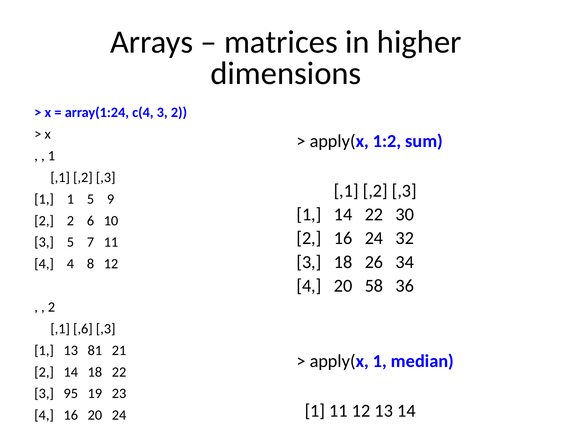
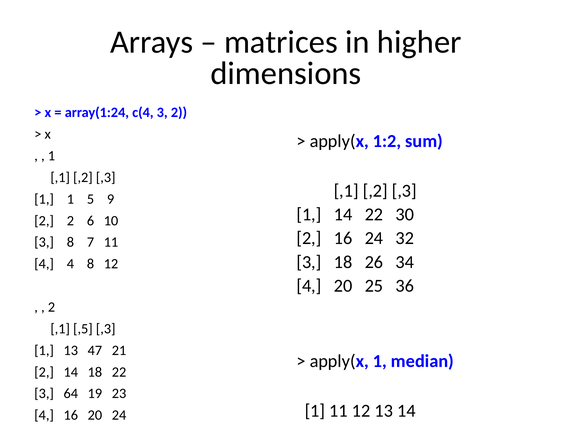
3 5: 5 -> 8 (70, 242)
58: 58 -> 25 (374, 286)
,6: ,6 -> ,5 (83, 329)
81: 81 -> 47 (95, 350)
95: 95 -> 64 (71, 394)
